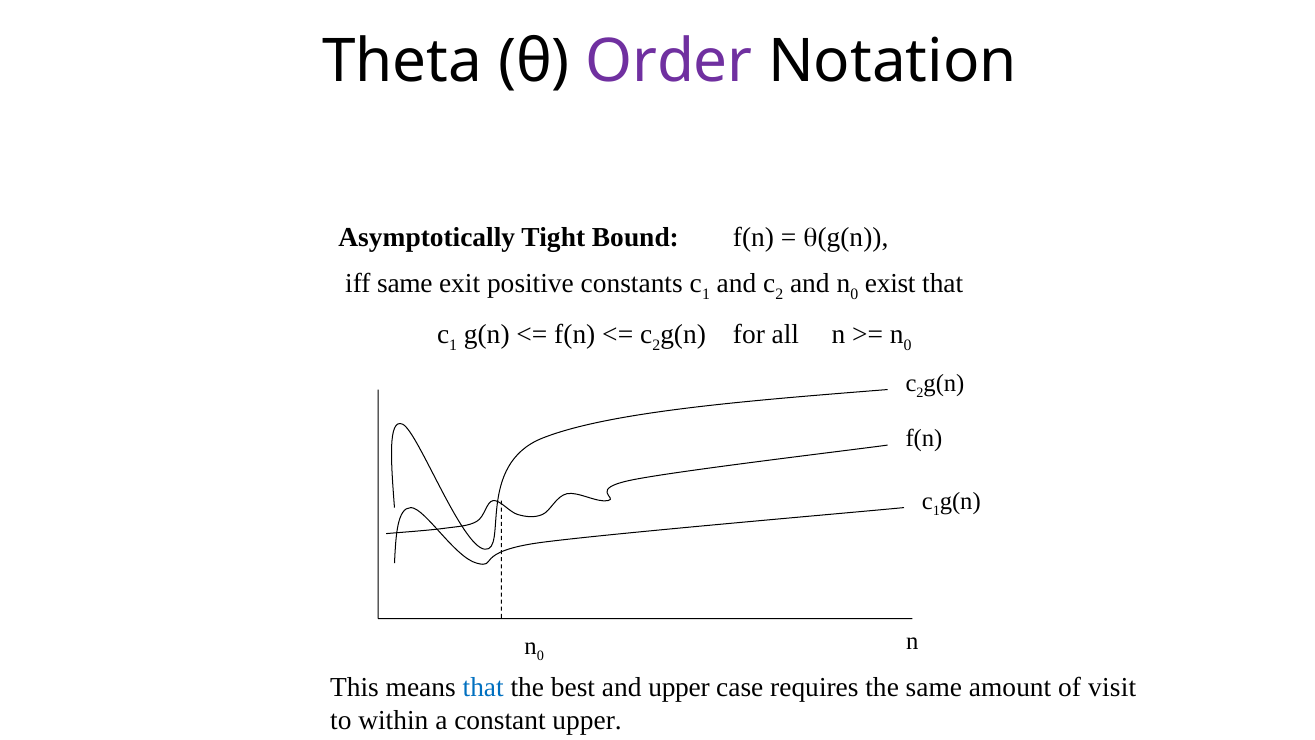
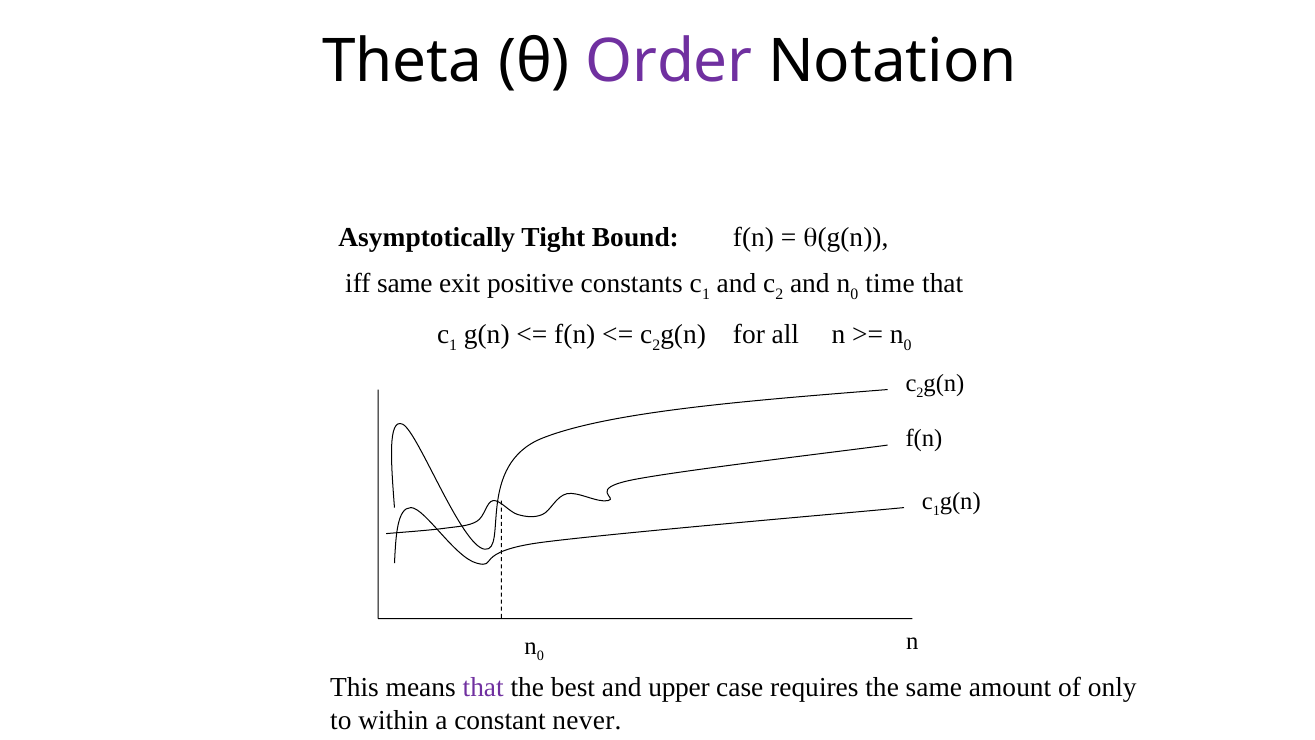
exist: exist -> time (890, 283)
that colour: blue -> purple (483, 687)
visit: visit -> only (1112, 687)
constant upper: upper -> never (587, 720)
